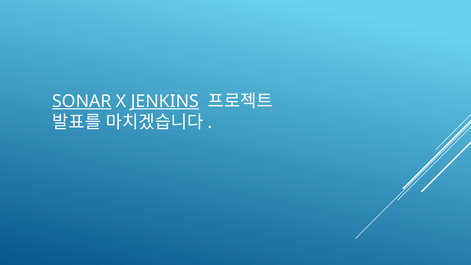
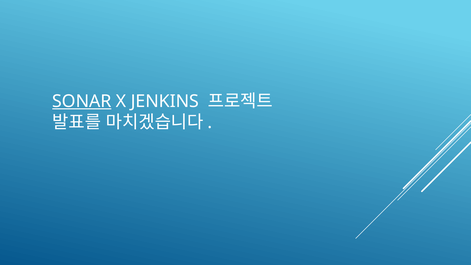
JENKINS underline: present -> none (165, 101)
